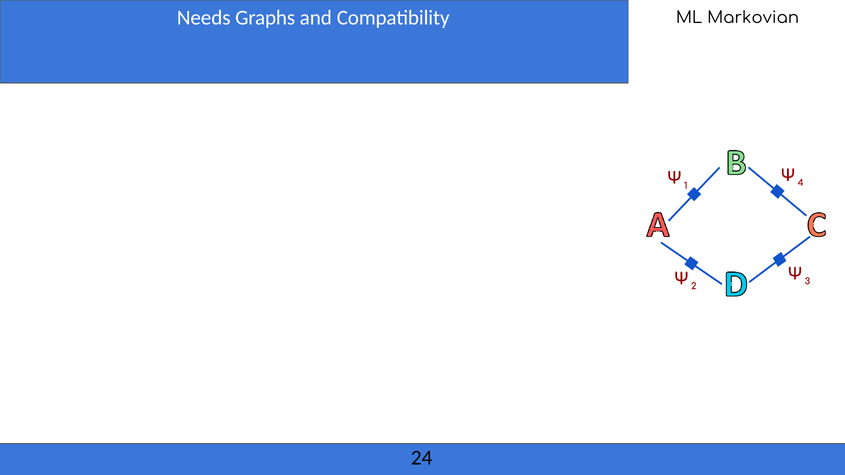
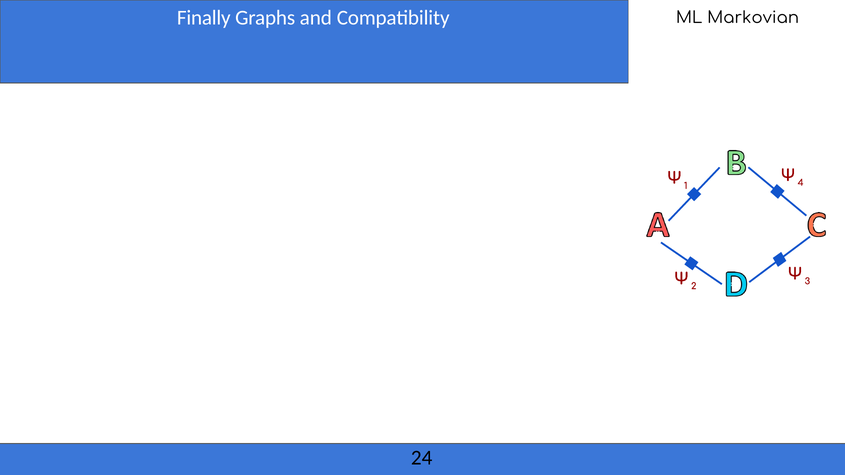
Needs: Needs -> Finally (204, 18)
